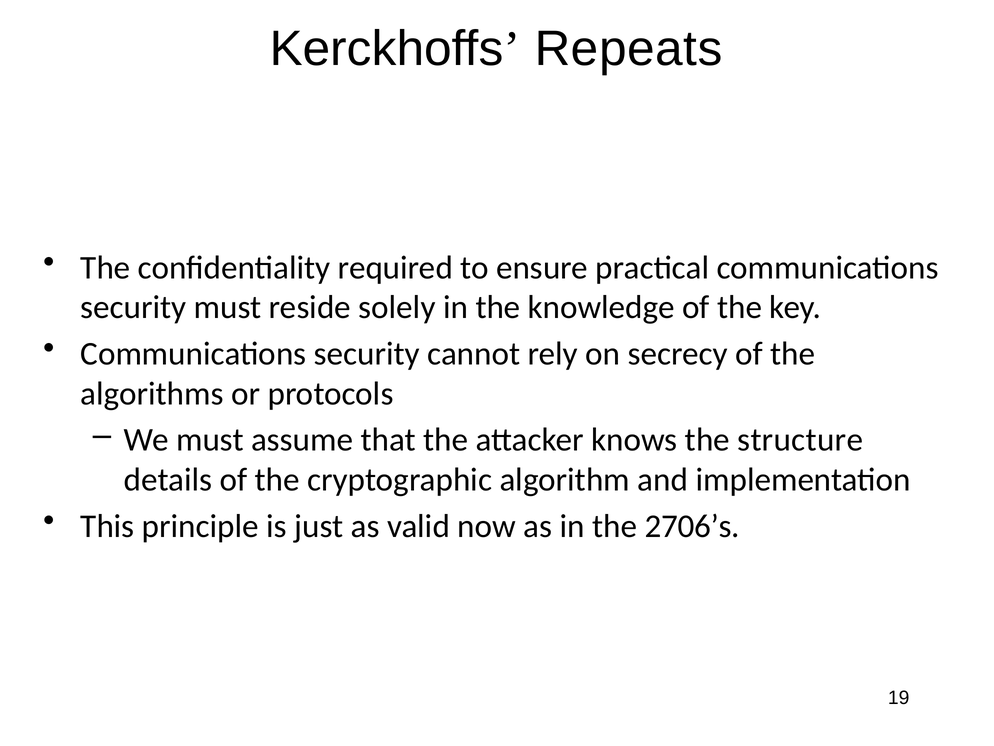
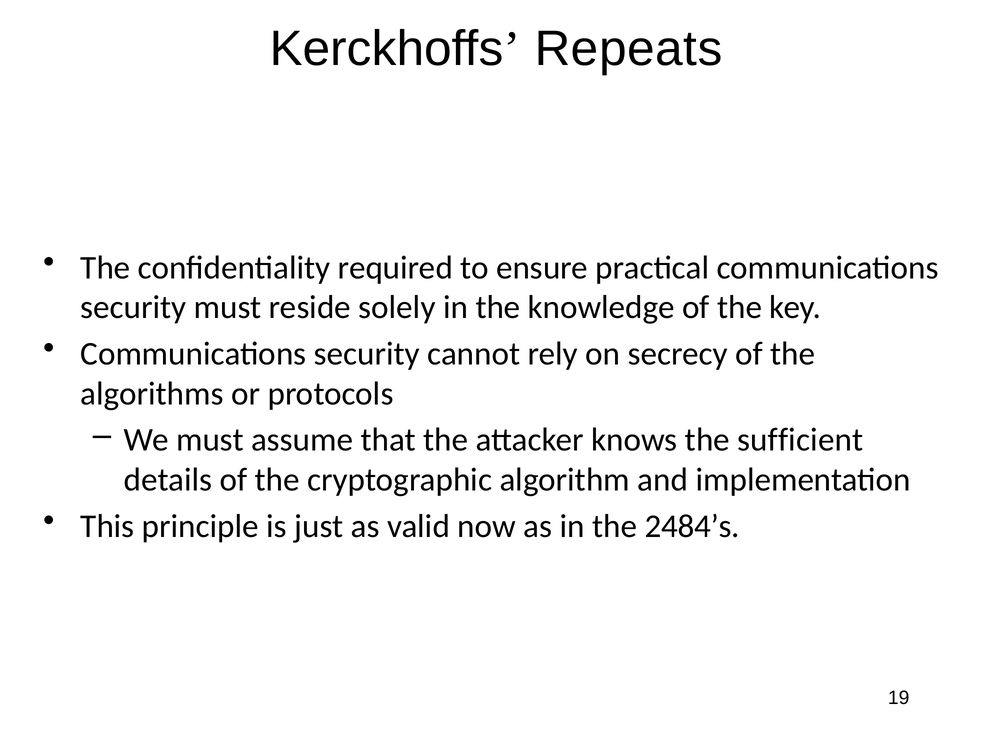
structure: structure -> sufficient (800, 440)
2706’s: 2706’s -> 2484’s (692, 526)
